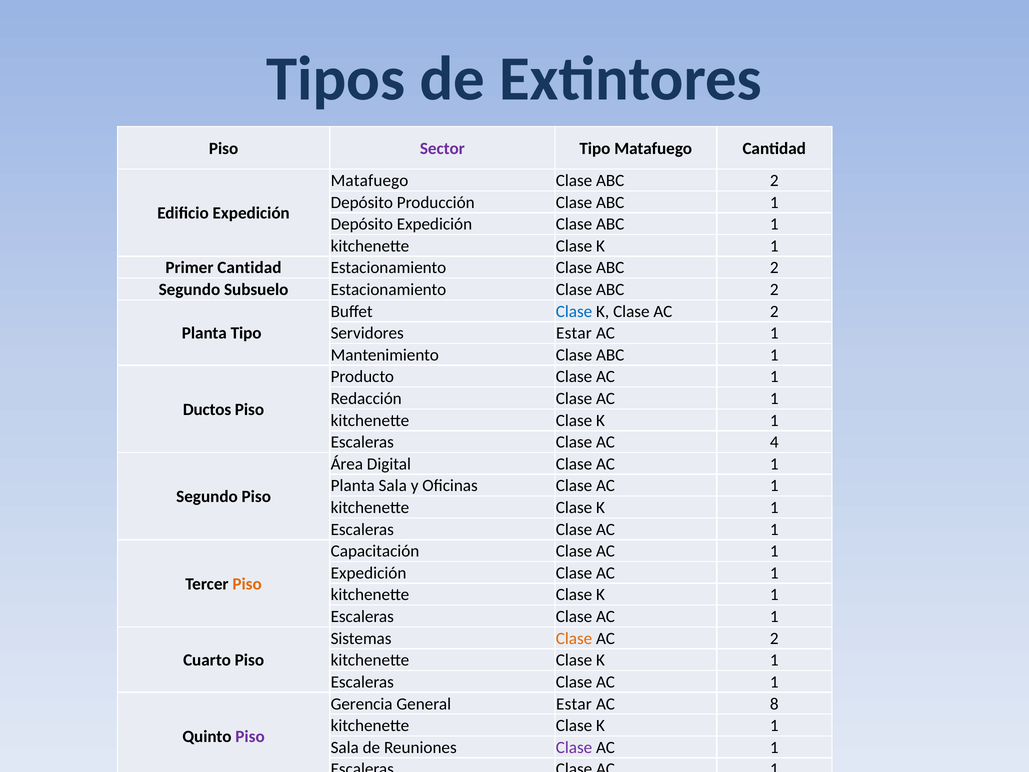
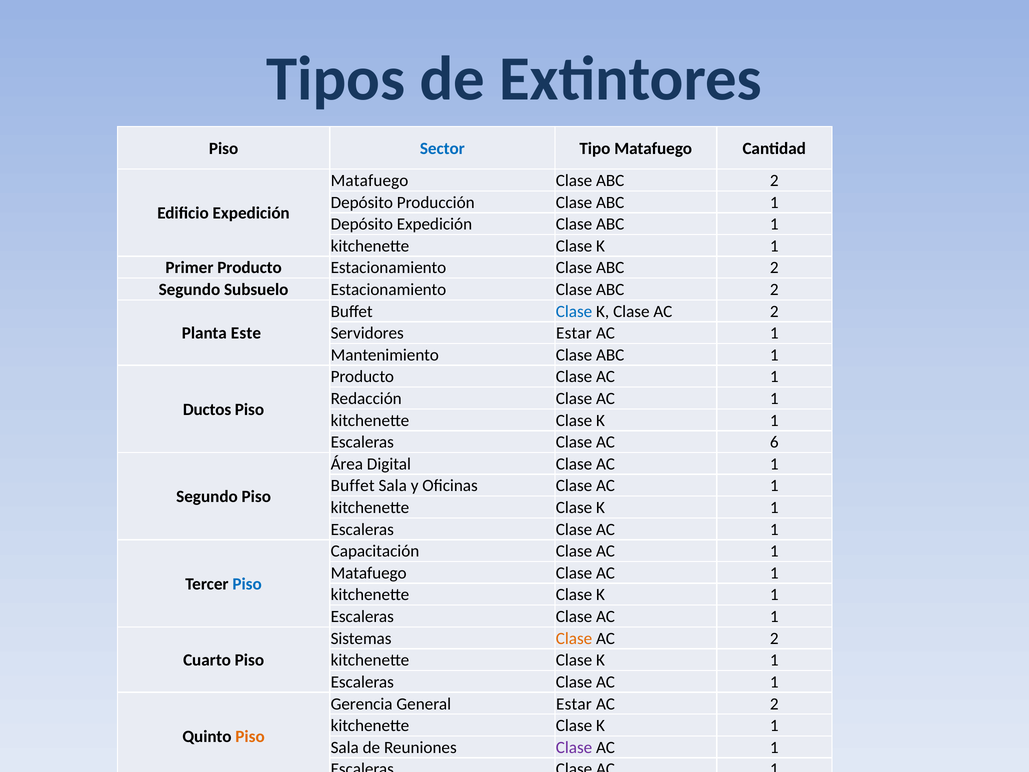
Sector colour: purple -> blue (442, 148)
Primer Cantidad: Cantidad -> Producto (250, 268)
Planta Tipo: Tipo -> Este (246, 333)
4: 4 -> 6 (774, 442)
Planta: Planta -> Buffet (353, 486)
Expedición: Expedición -> Matafuego (369, 573)
Piso colour: orange -> blue (247, 584)
8: 8 -> 2 (774, 704)
Piso colour: purple -> orange (250, 736)
